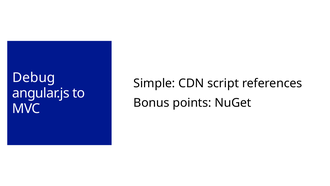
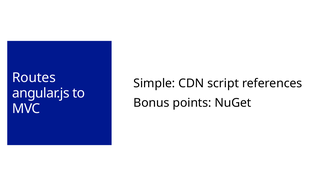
Debug: Debug -> Routes (34, 78)
